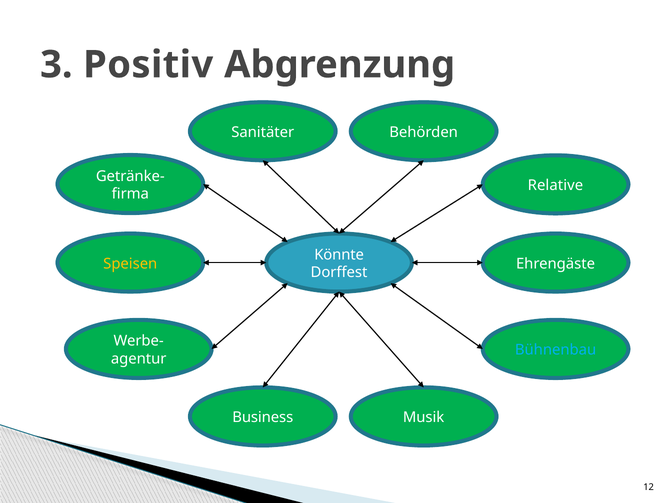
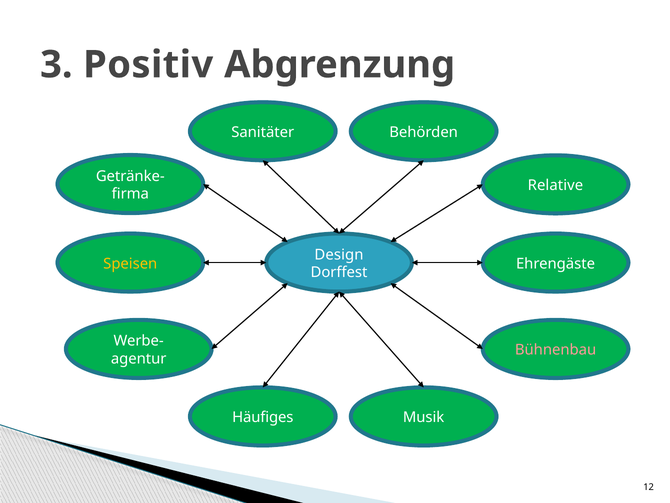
Könnte: Könnte -> Design (339, 254)
Bühnenbau colour: light blue -> pink (556, 350)
Business: Business -> Häufiges (263, 417)
